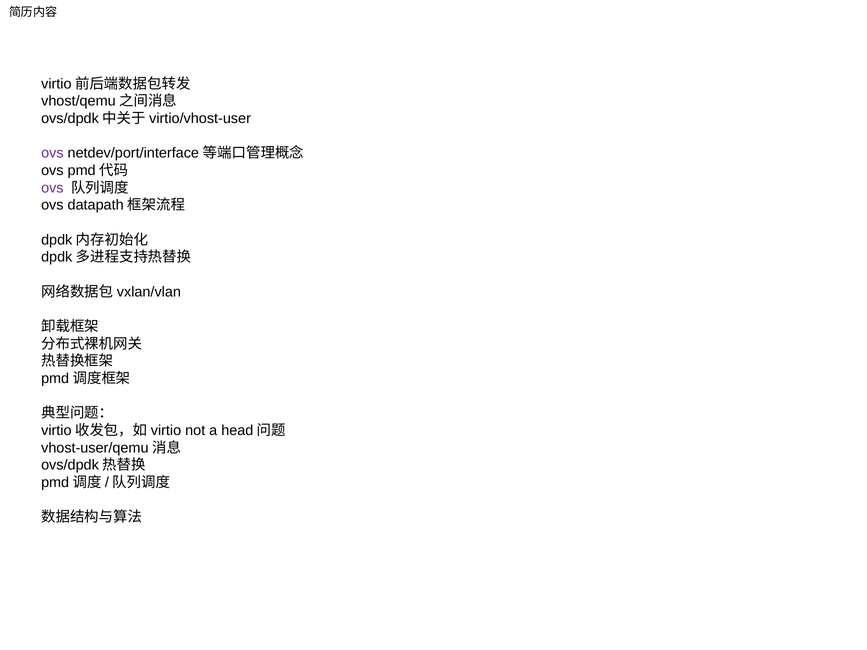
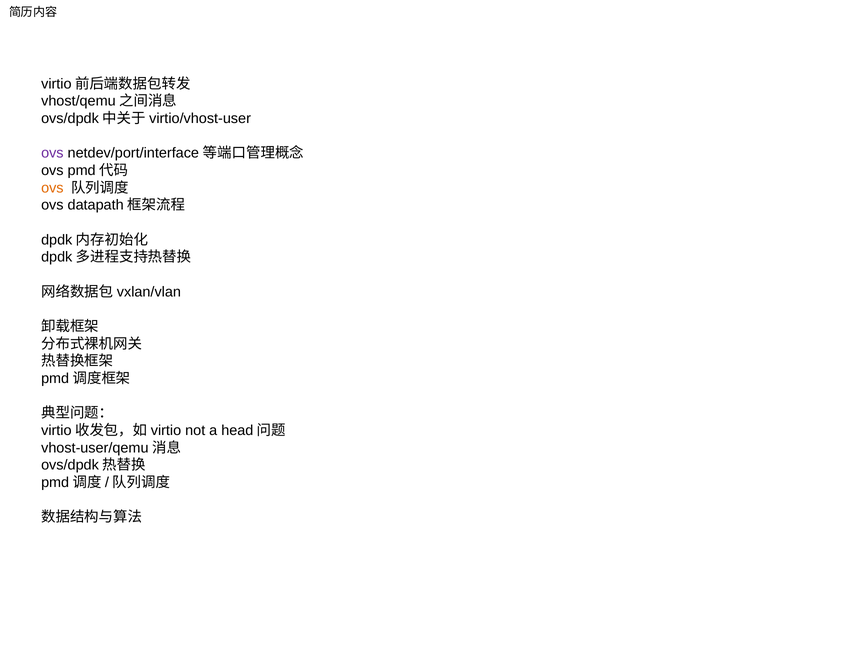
ovs colour: purple -> orange (52, 188)
